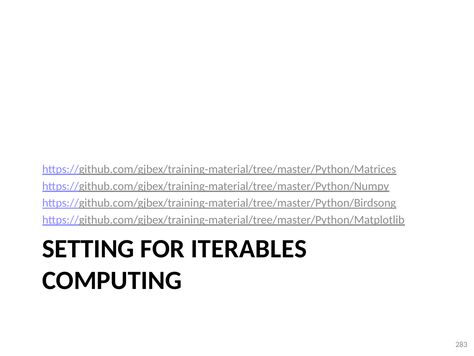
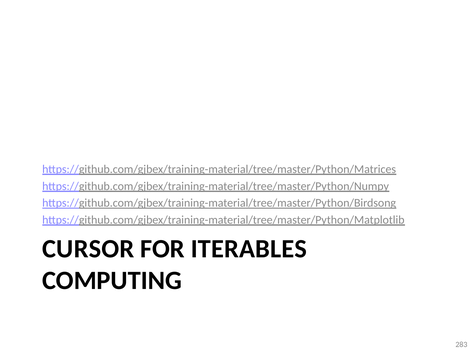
SETTING: SETTING -> CURSOR (88, 248)
